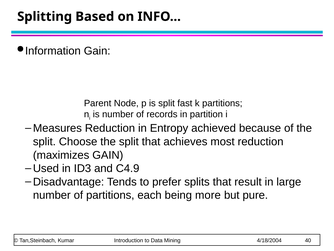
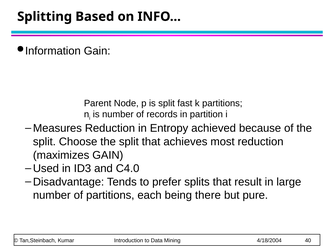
C4.9: C4.9 -> C4.0 (128, 168)
more: more -> there (208, 195)
